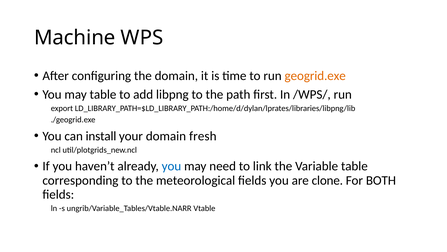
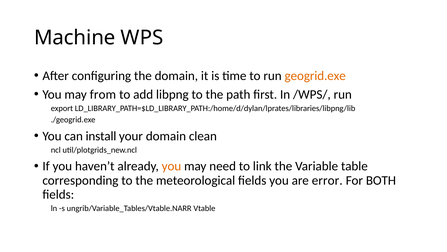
may table: table -> from (103, 94)
fresh: fresh -> clean (203, 136)
you colour: blue -> orange (171, 166)
clone: clone -> error (327, 180)
